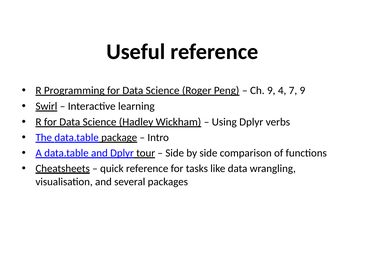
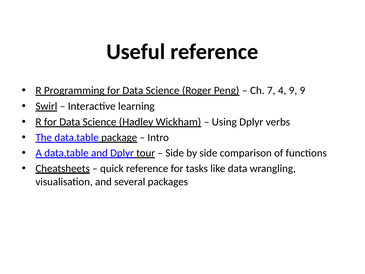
Ch 9: 9 -> 7 (271, 90)
4 7: 7 -> 9 (293, 90)
